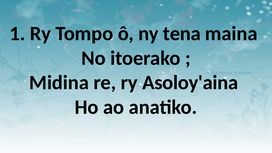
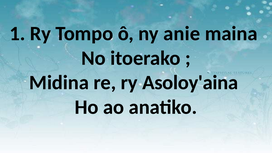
tena: tena -> anie (182, 34)
